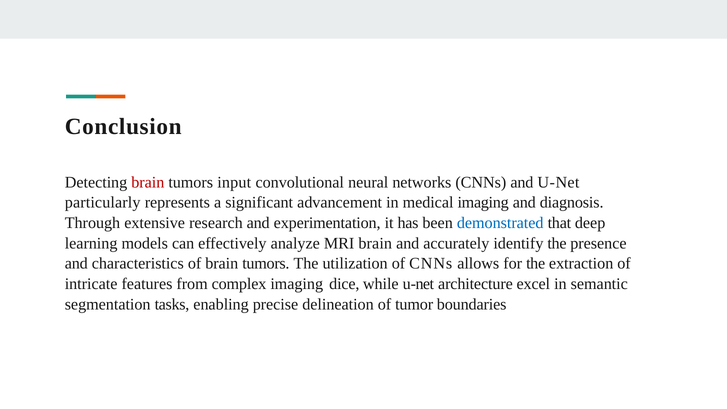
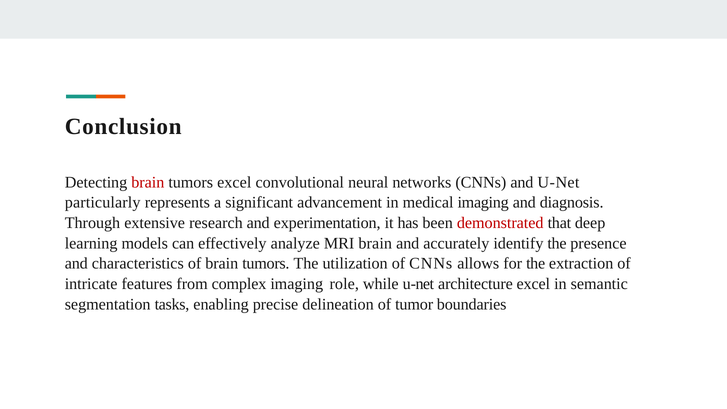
tumors input: input -> excel (234, 182)
demonstrated colour: blue -> red (500, 223)
dice: dice -> role (344, 284)
